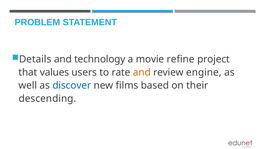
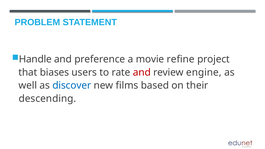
Details: Details -> Handle (35, 59)
technology: technology -> preference (100, 59)
values: values -> biases (54, 72)
and colour: orange -> red (142, 72)
